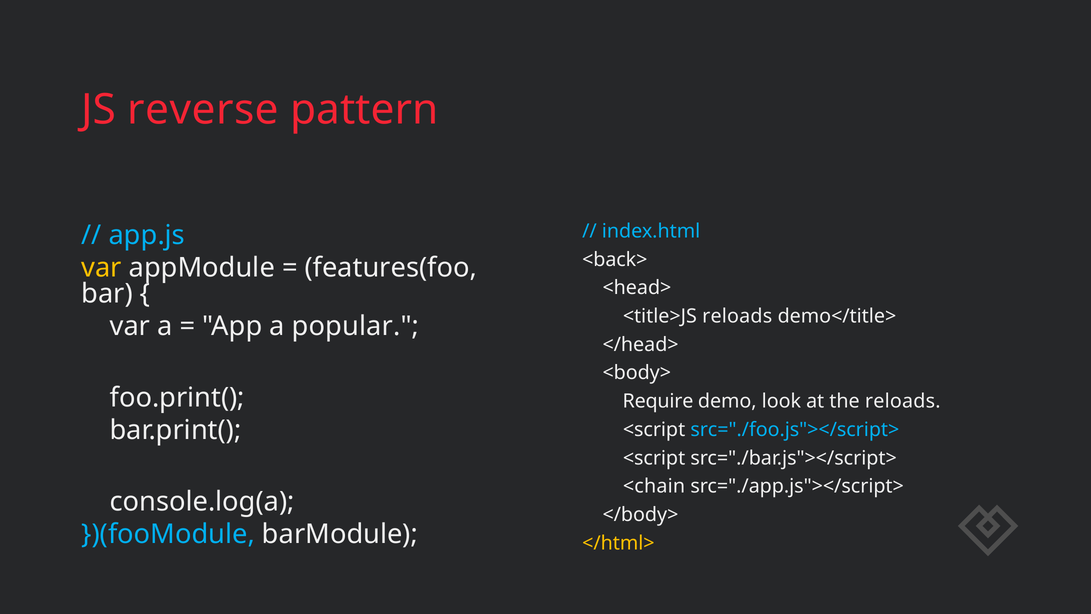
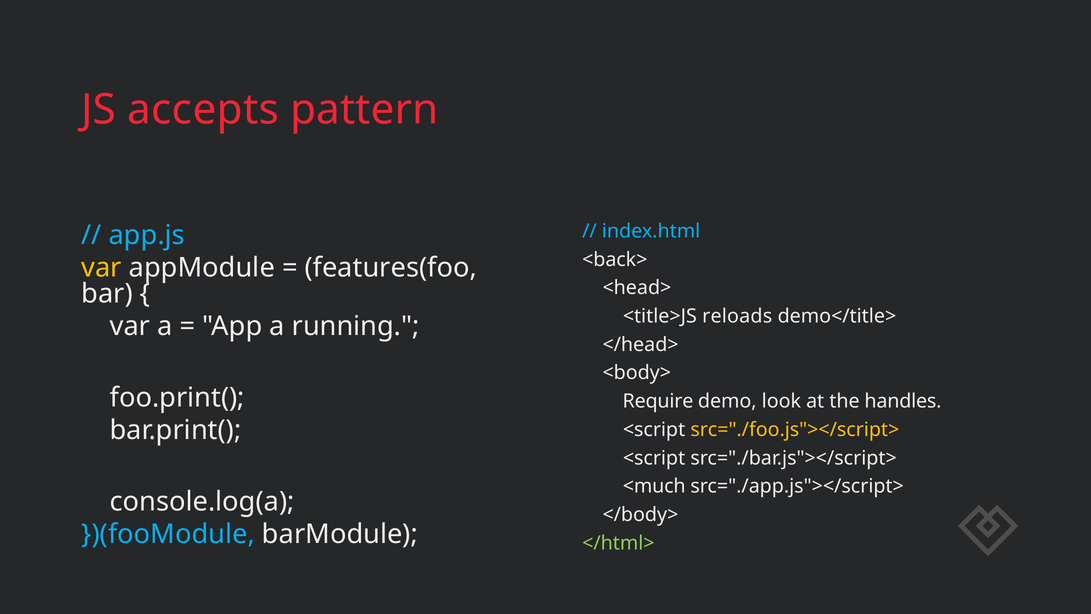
reverse: reverse -> accepts (203, 110)
popular: popular -> running (356, 326)
the reloads: reloads -> handles (903, 401)
src="./foo.js"></script> colour: light blue -> yellow (795, 429)
<chain: <chain -> <much (654, 486)
</html> colour: yellow -> light green (618, 543)
